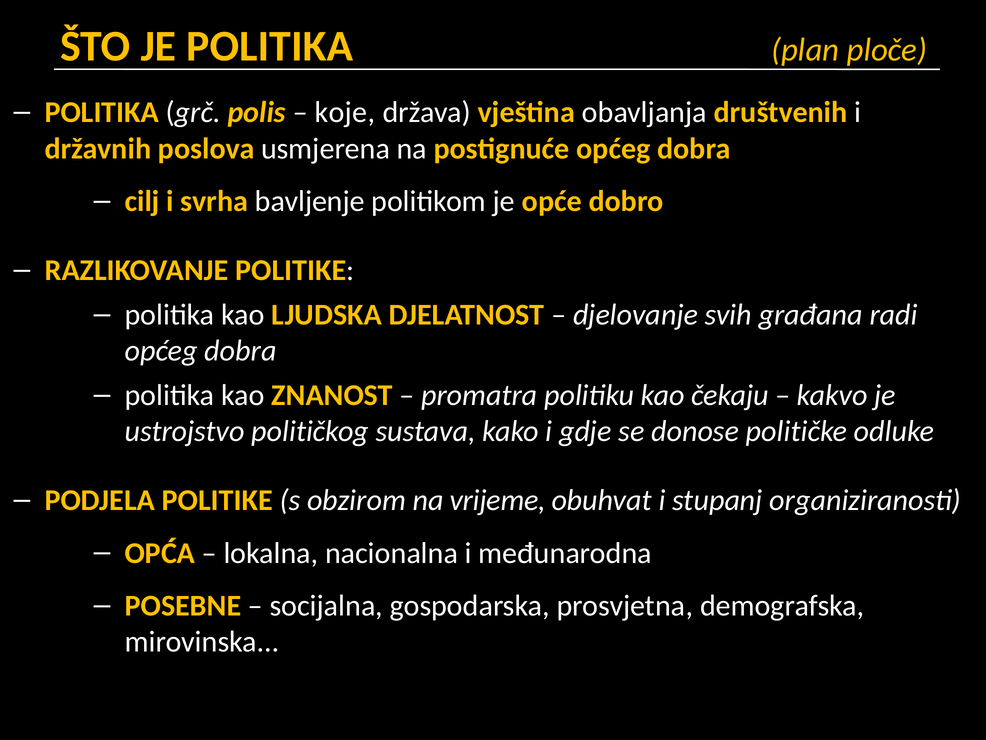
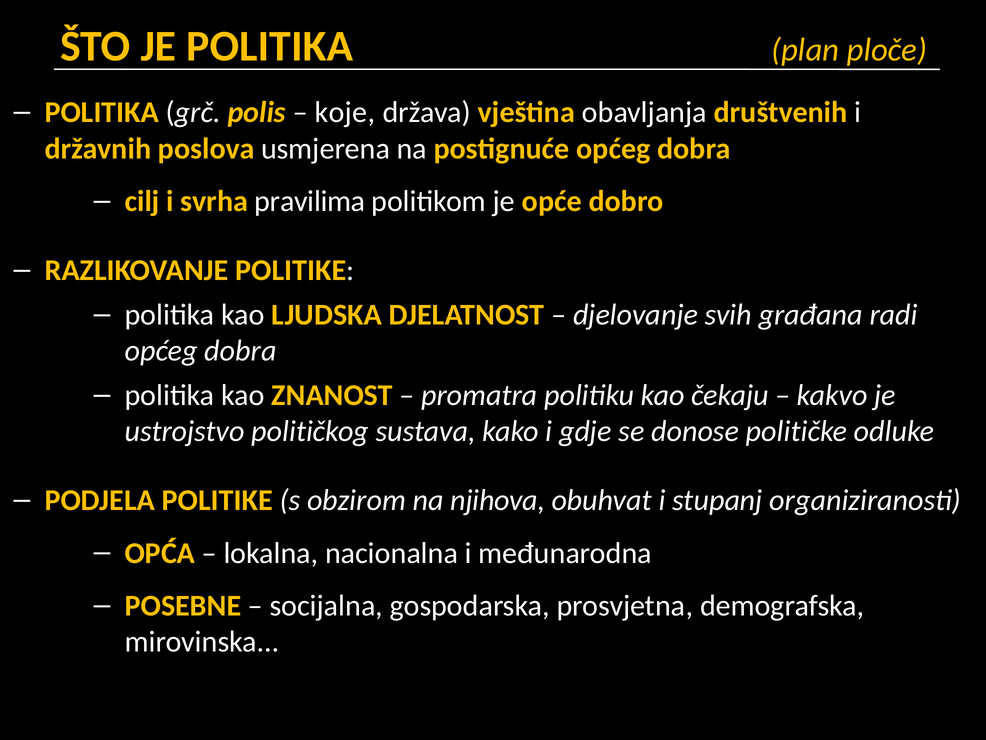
bavljenje: bavljenje -> pravilima (310, 201)
vrijeme: vrijeme -> njihova (498, 500)
